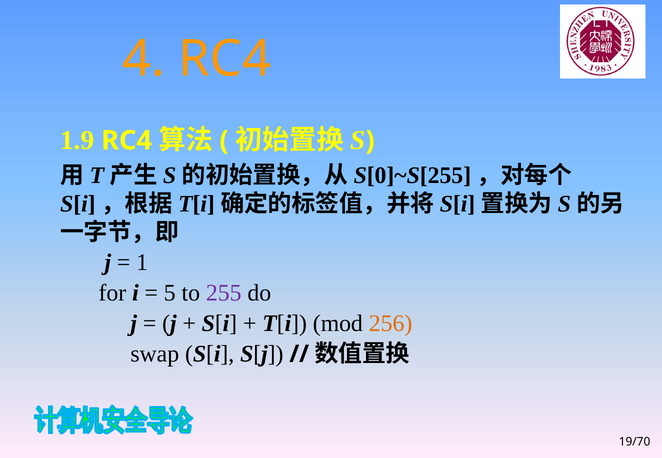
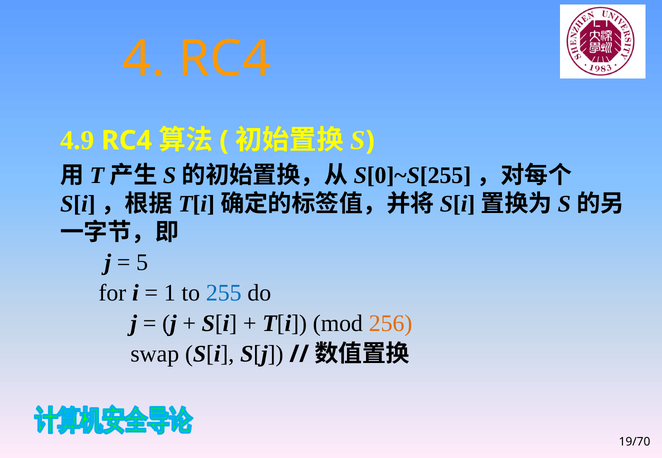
1.9: 1.9 -> 4.9 (77, 141)
1: 1 -> 5 (142, 263)
5: 5 -> 1 (170, 293)
255 colour: purple -> blue (224, 293)
